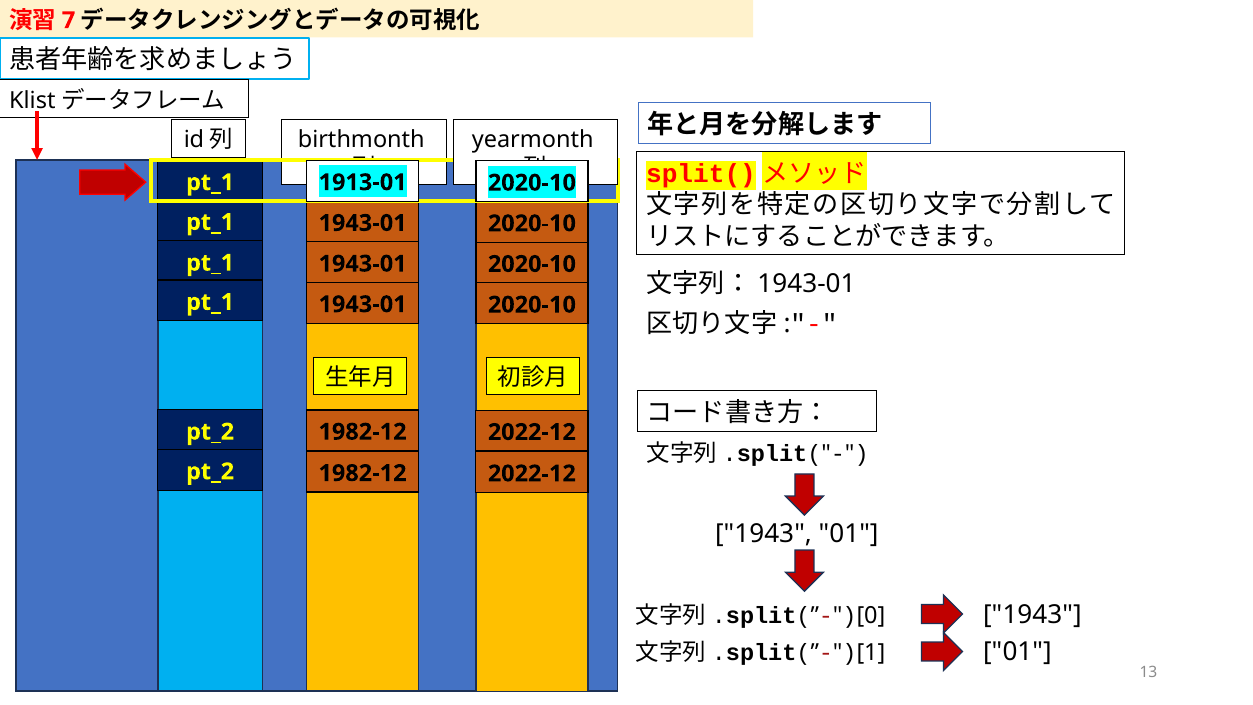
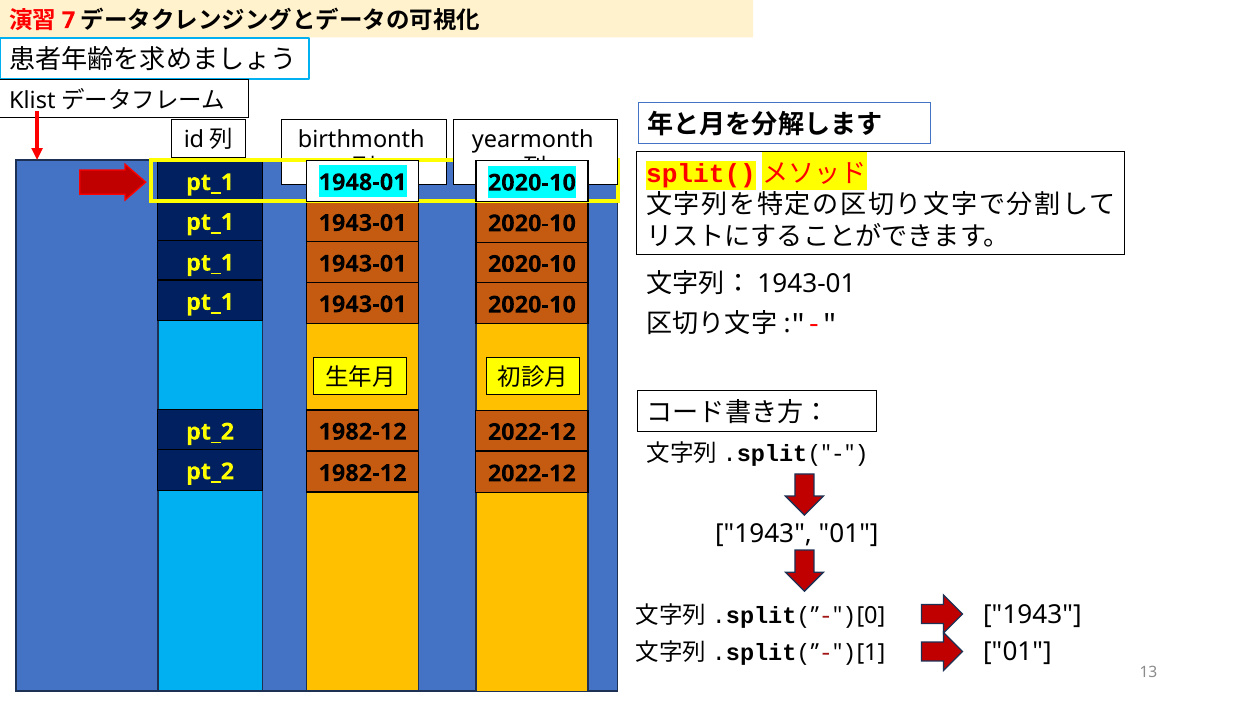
1913-01: 1913-01 -> 1948-01 (363, 182)
